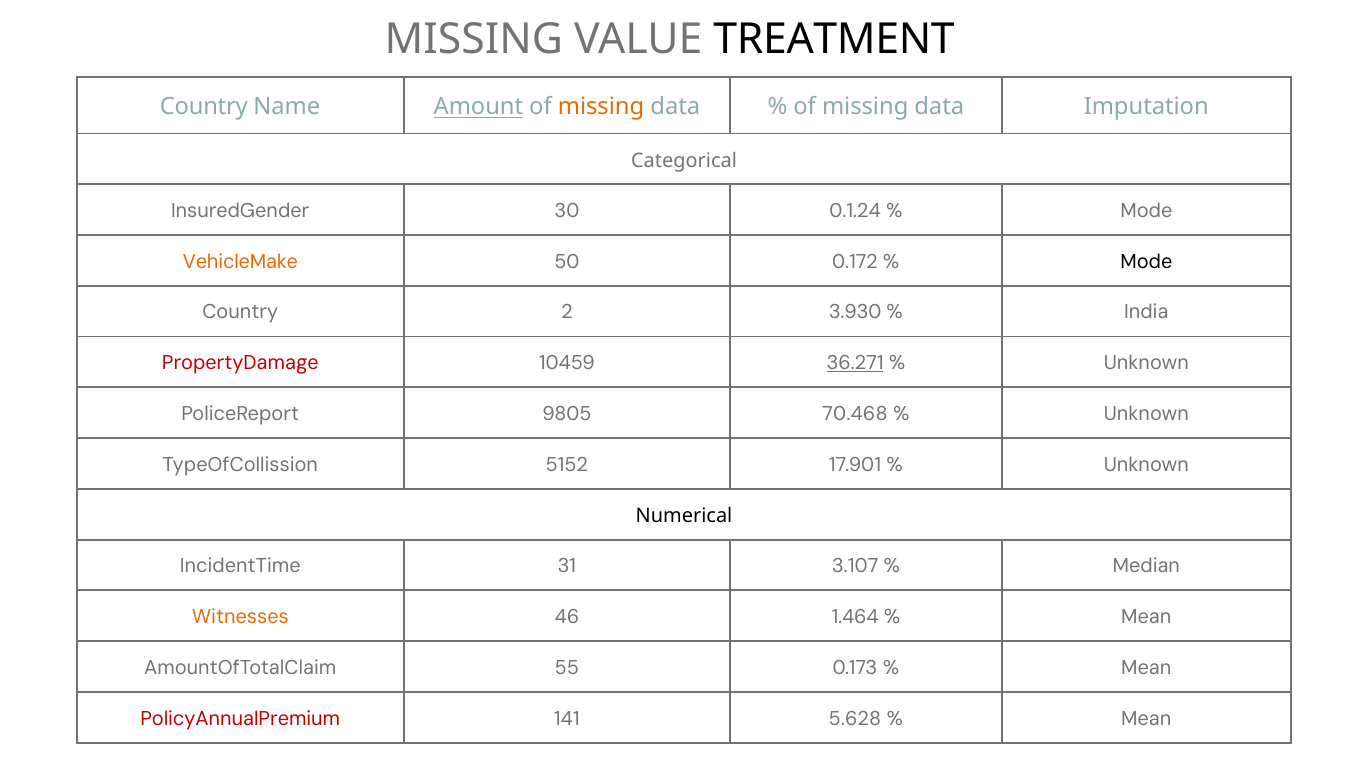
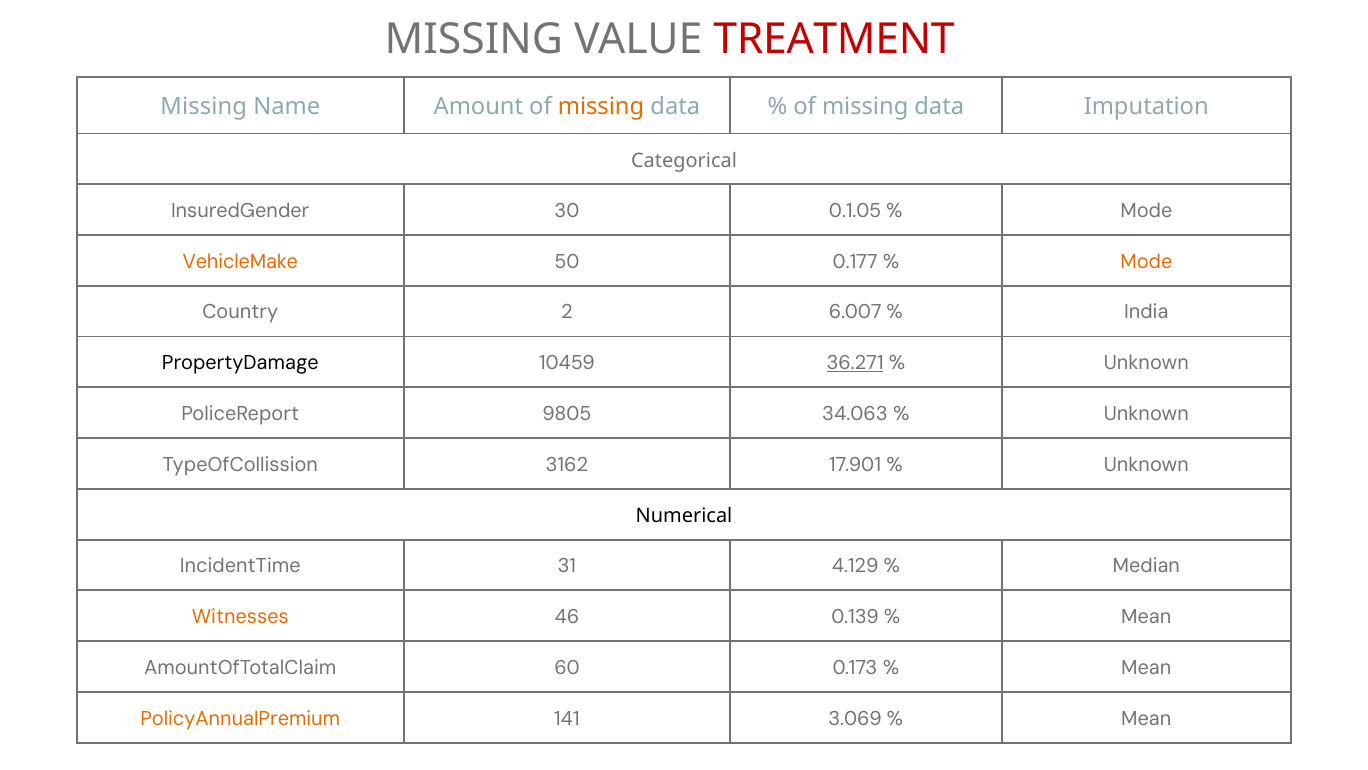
TREATMENT colour: black -> red (834, 40)
Country: Country -> Missing (204, 107)
Amount underline: present -> none (478, 107)
0.1.24: 0.1.24 -> 0.1.05 (855, 211)
0.172: 0.172 -> 0.177 (855, 261)
Mode colour: black -> orange (1146, 261)
3.930: 3.930 -> 6.007 (855, 312)
PropertyDamage colour: red -> black (240, 363)
70.468: 70.468 -> 34.063 (855, 414)
5152: 5152 -> 3162 (567, 464)
3.107: 3.107 -> 4.129 (855, 566)
1.464: 1.464 -> 0.139 (855, 617)
55: 55 -> 60 (567, 667)
PolicyAnnualPremium colour: red -> orange (240, 718)
5.628: 5.628 -> 3.069 (855, 718)
